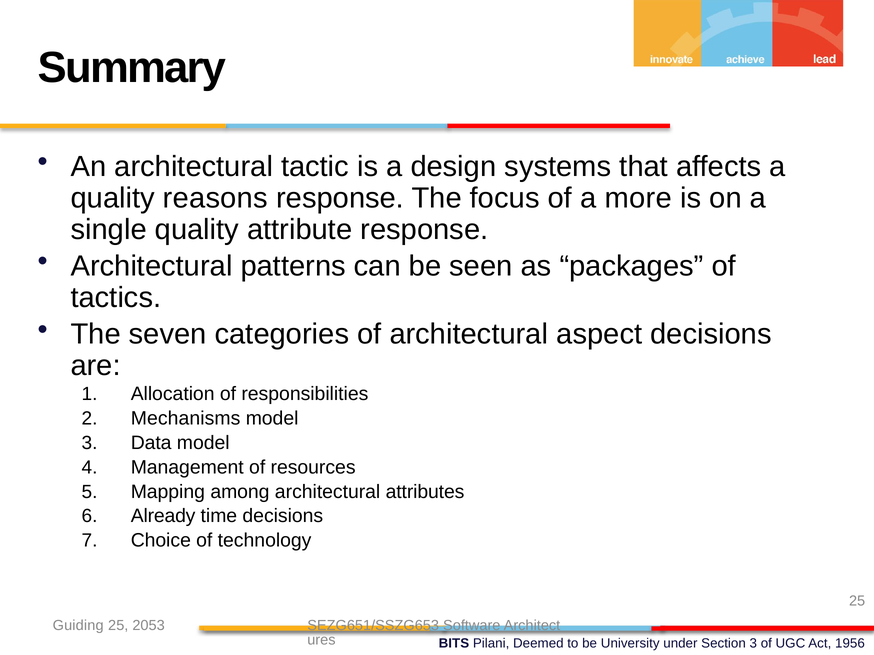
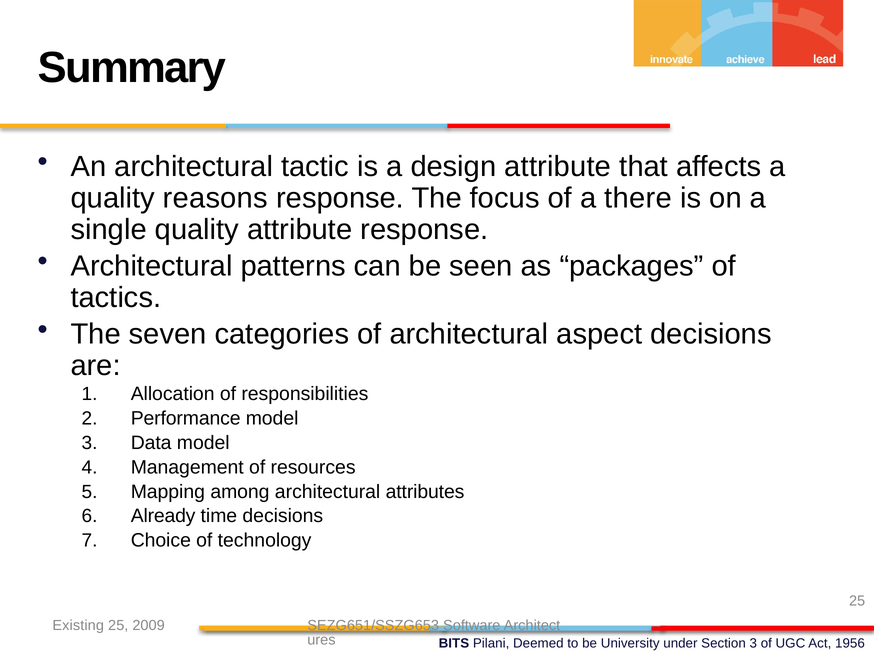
design systems: systems -> attribute (558, 167)
more: more -> there (638, 198)
Mechanisms: Mechanisms -> Performance (186, 419)
Guiding: Guiding -> Existing (78, 626)
2053: 2053 -> 2009 (149, 626)
